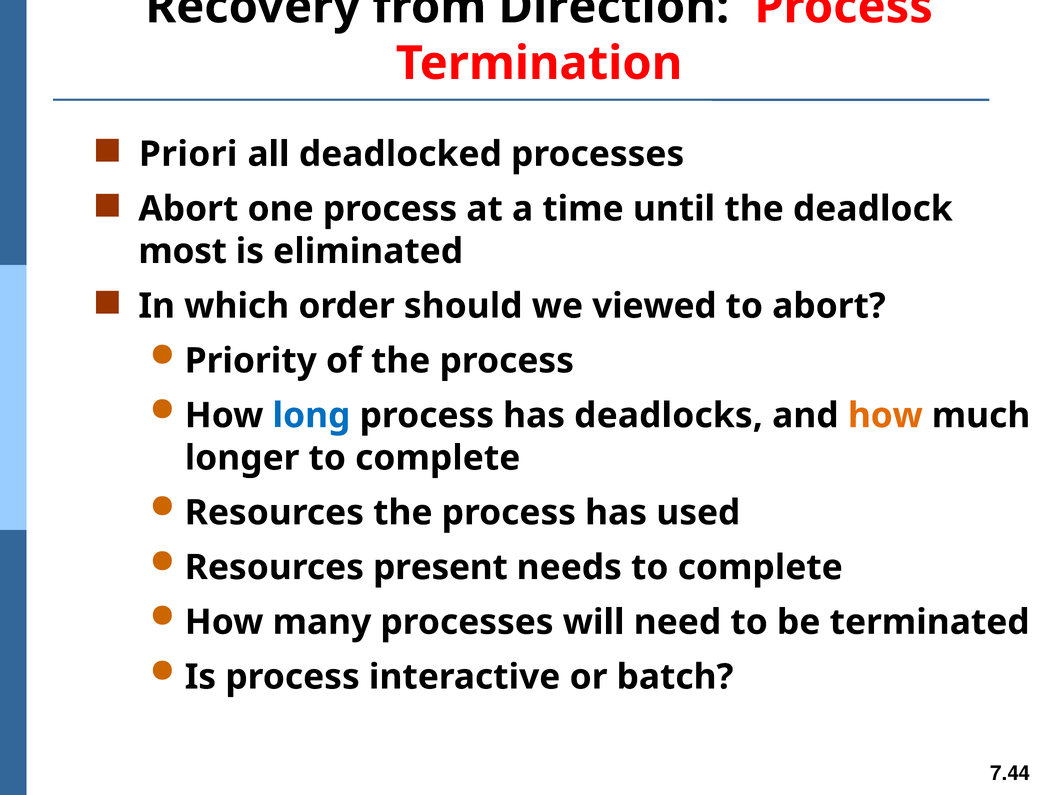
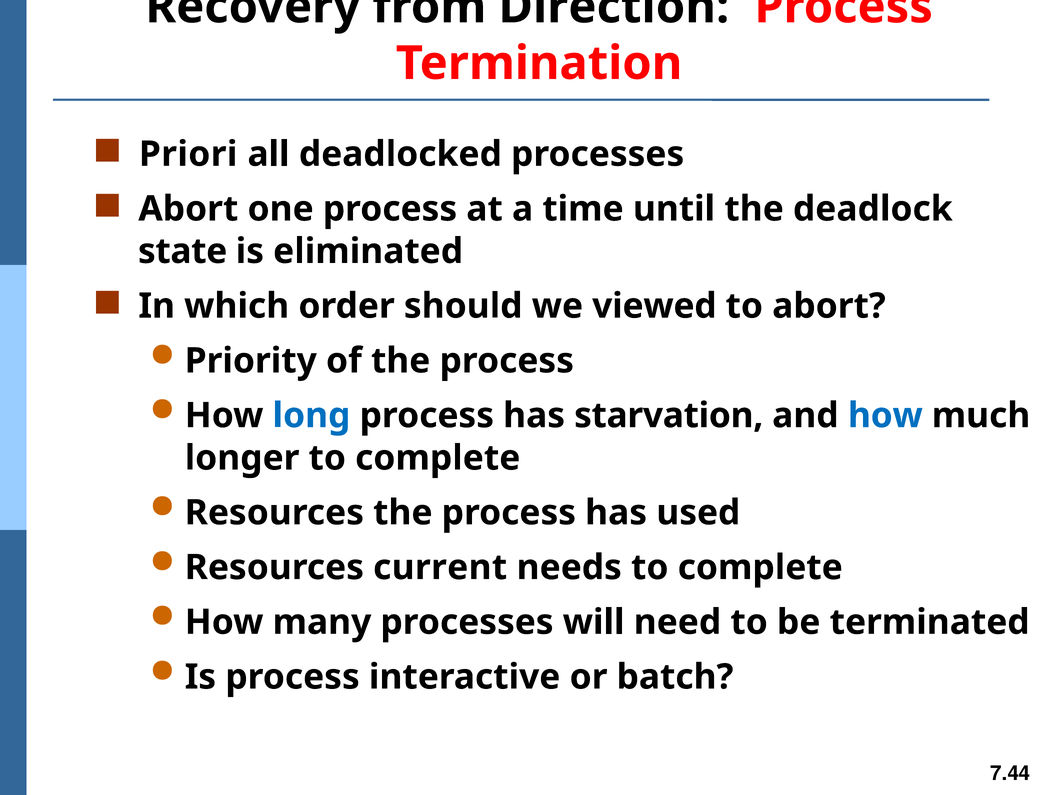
most: most -> state (183, 251)
deadlocks: deadlocks -> starvation (669, 416)
how colour: orange -> blue (885, 416)
present: present -> current (440, 567)
